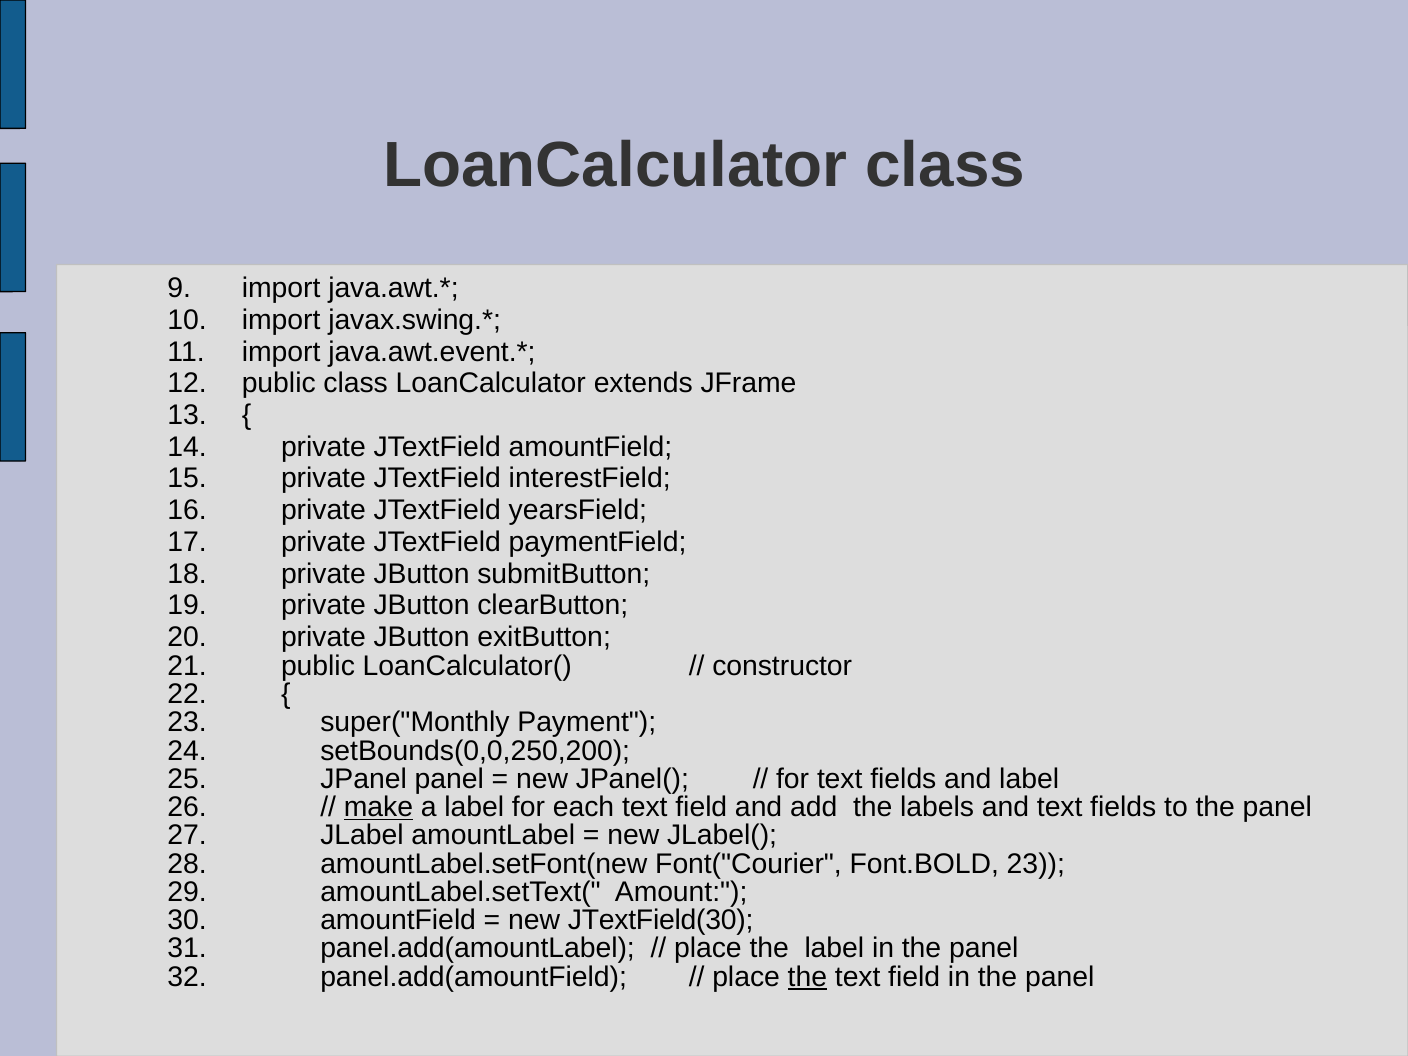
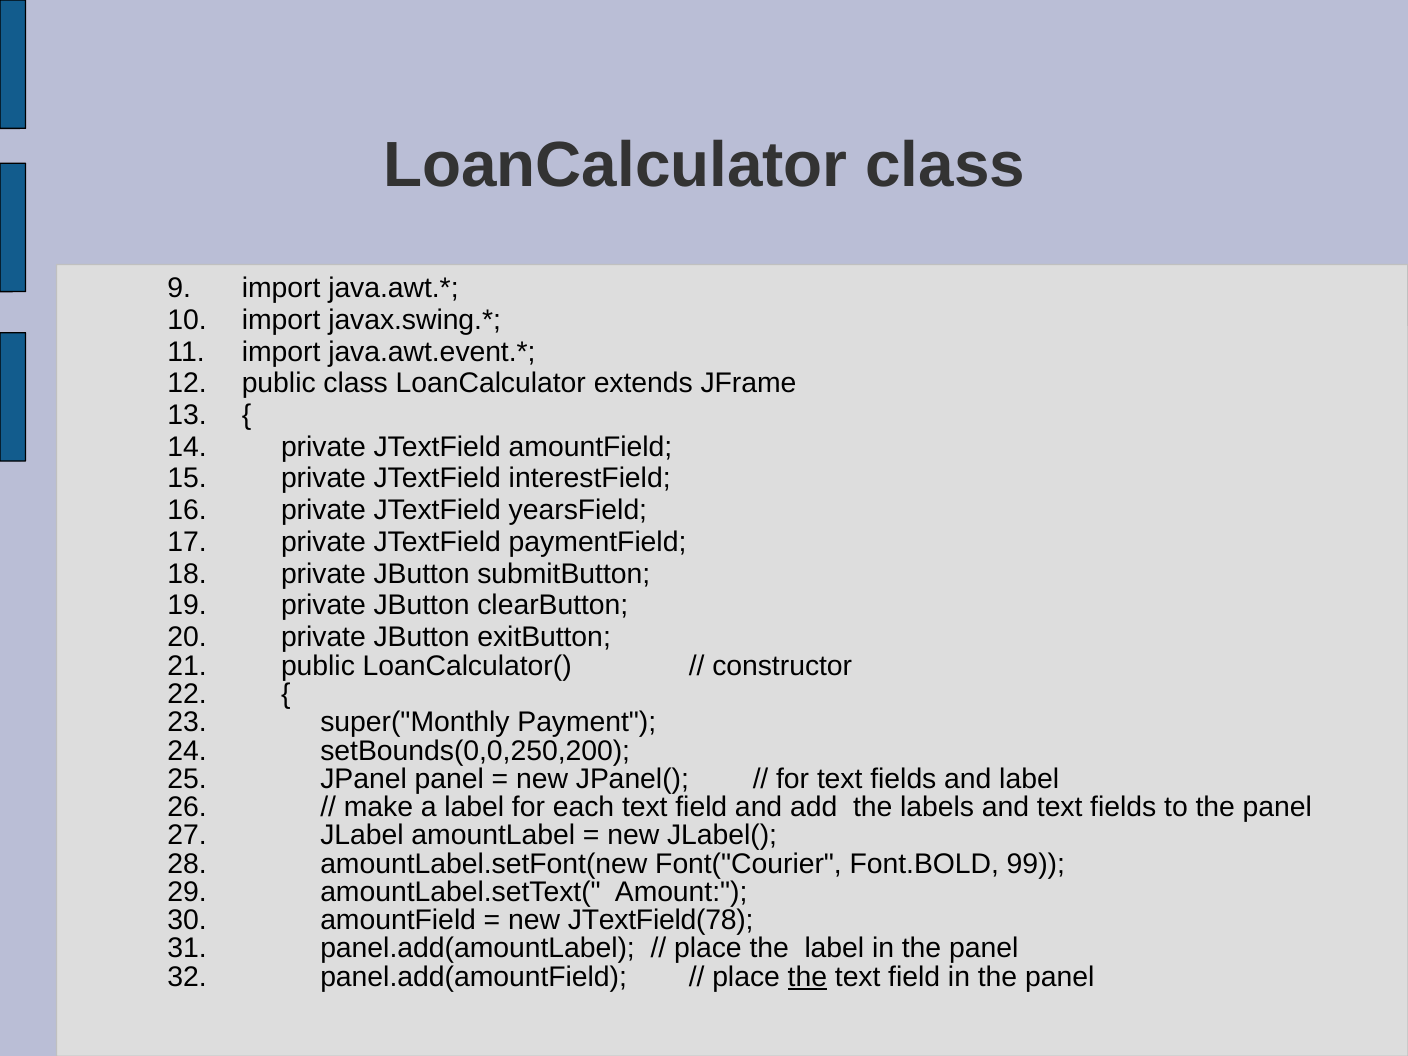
make underline: present -> none (378, 807)
Font.BOLD 23: 23 -> 99 (1036, 864)
JTextField(30: JTextField(30 -> JTextField(78 (661, 920)
